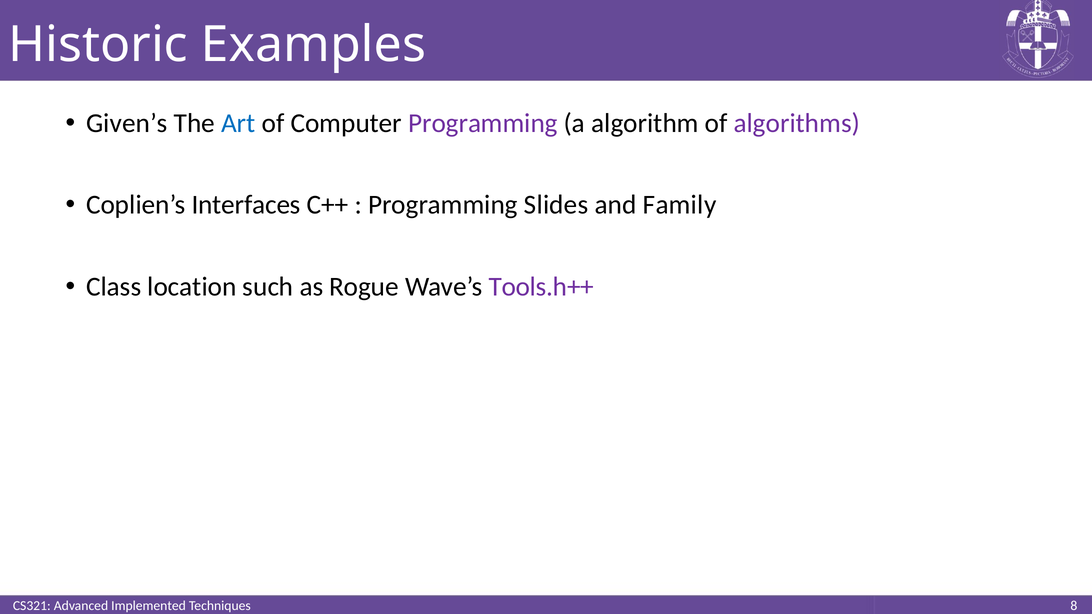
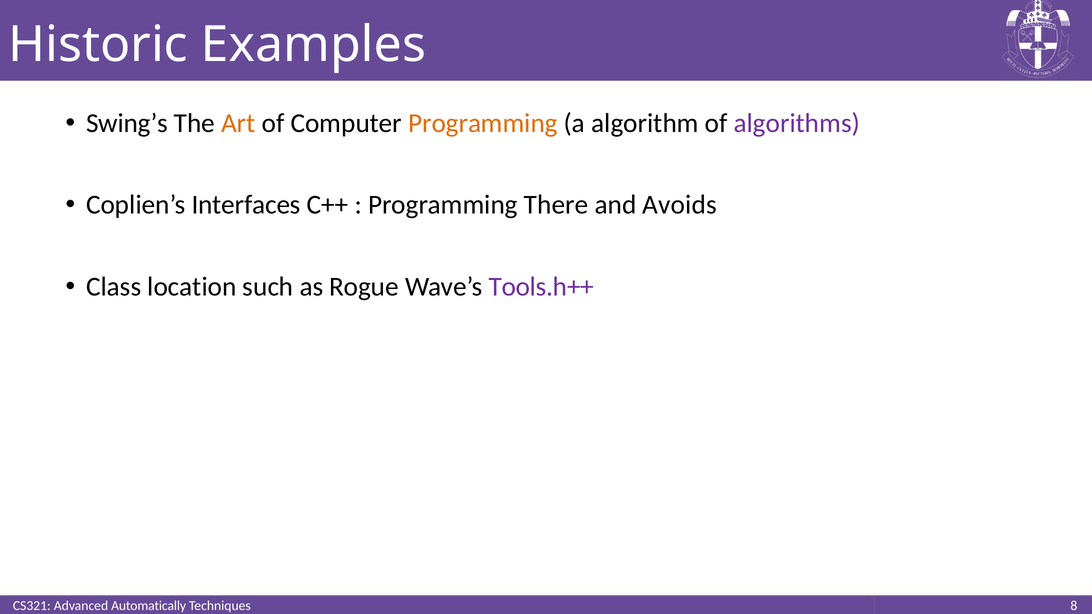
Given’s: Given’s -> Swing’s (127, 123)
Art colour: blue -> orange (238, 123)
Programming colour: purple -> orange (483, 123)
Slides: Slides -> There (556, 205)
Family: Family -> Avoids (680, 205)
Implemented: Implemented -> Automatically (149, 606)
